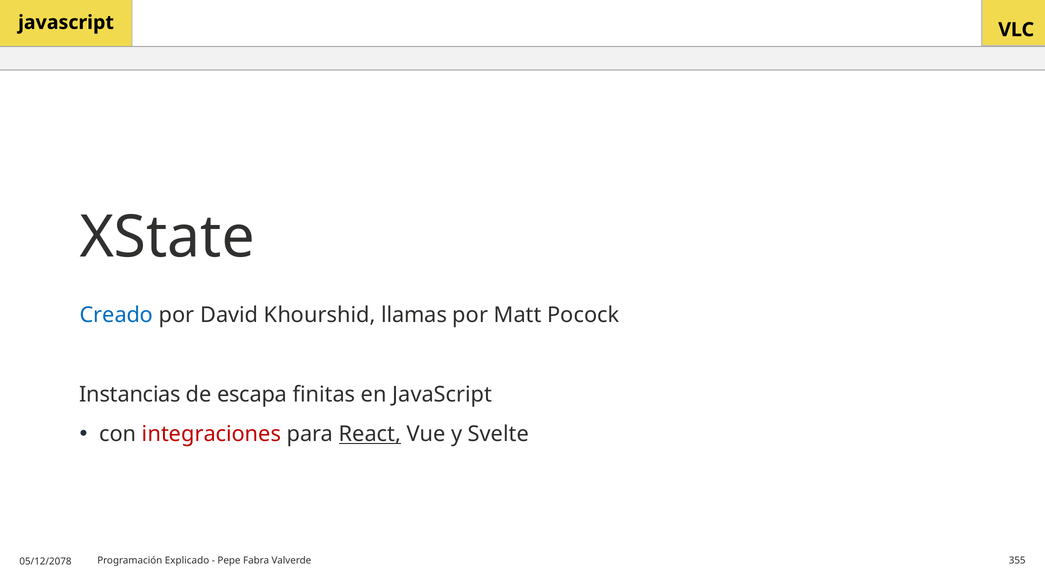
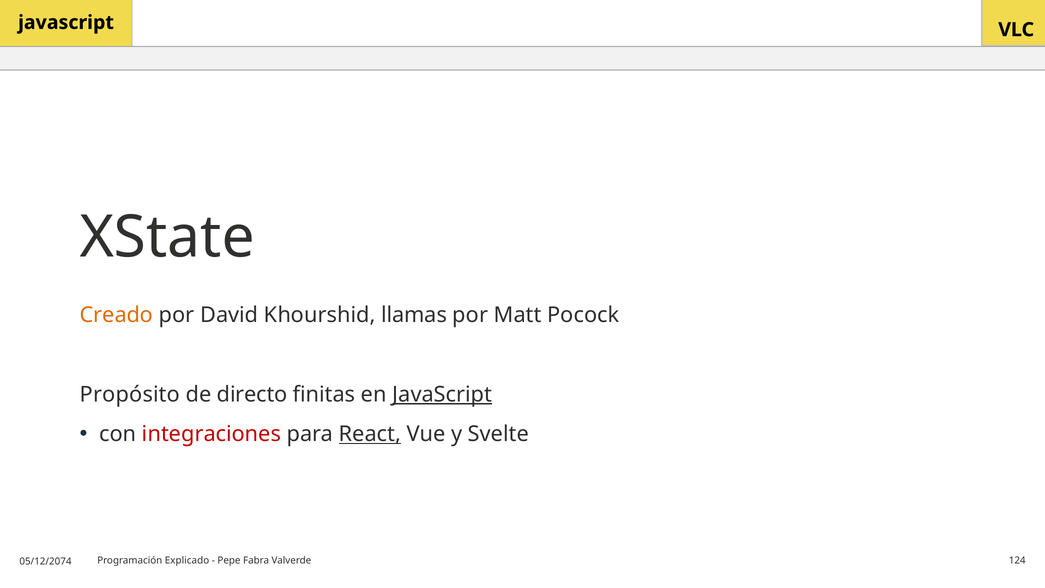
Creado colour: blue -> orange (116, 315)
Instancias: Instancias -> Propósito (130, 394)
escapa: escapa -> directo (252, 394)
JavaScript underline: none -> present (442, 394)
355: 355 -> 124 (1017, 560)
05/12/2078: 05/12/2078 -> 05/12/2074 (45, 561)
